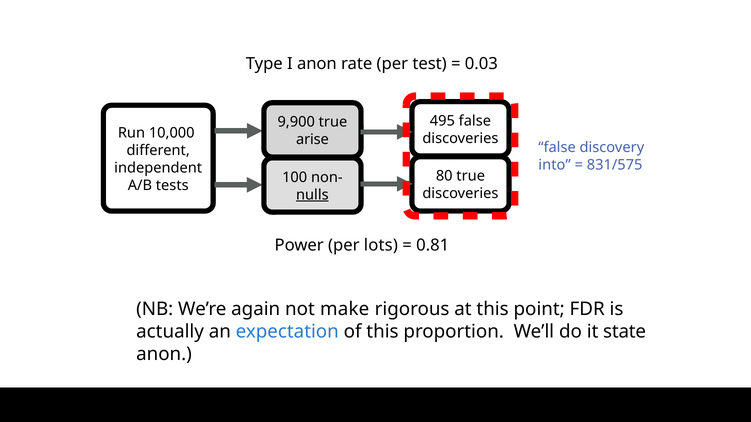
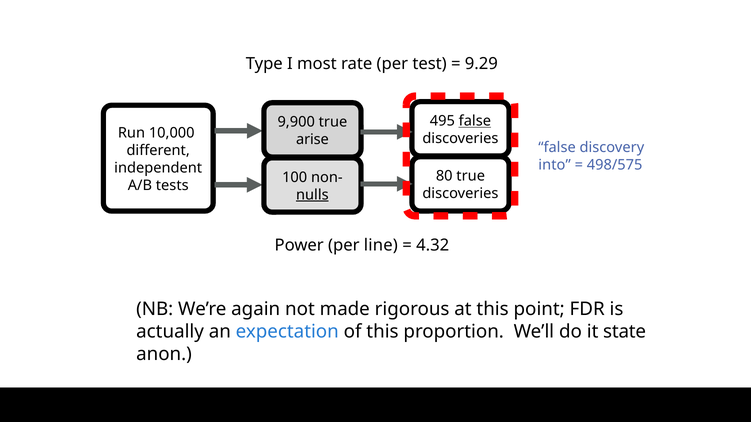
I anon: anon -> most (317, 64)
0.03: 0.03 -> 9.29 (481, 64)
false underline: none -> present (475, 121)
831/575: 831/575 -> 498/575 (615, 165)
lots: lots -> line (381, 245)
0.81: 0.81 -> 4.32 (433, 245)
make: make -> made (345, 309)
